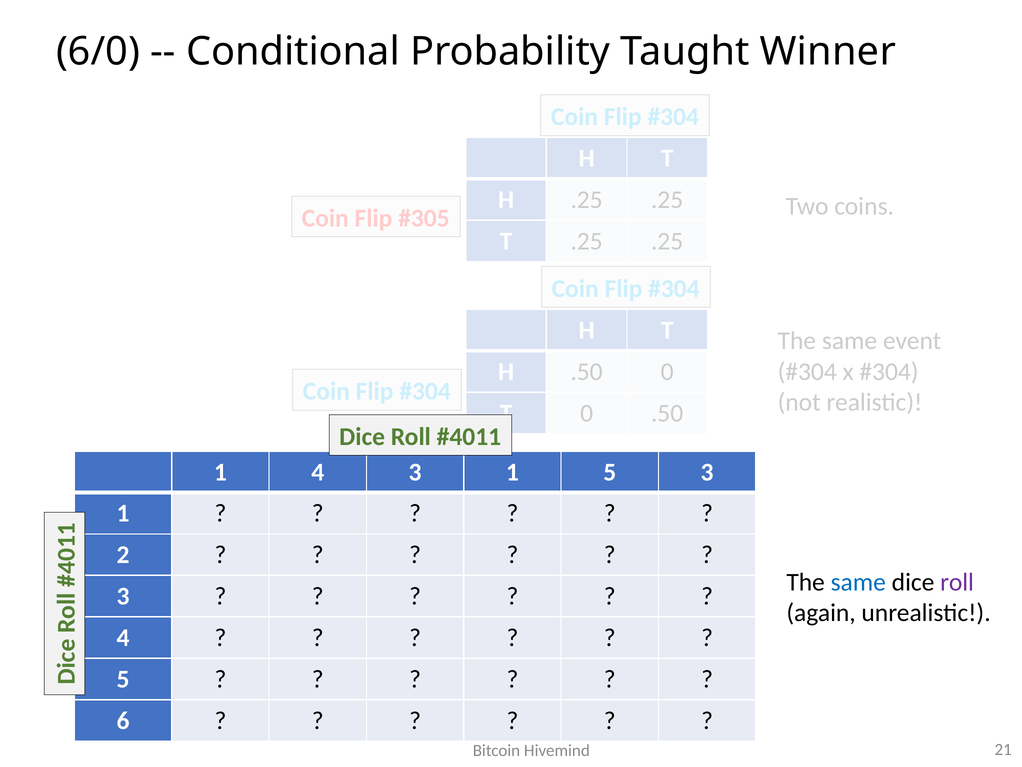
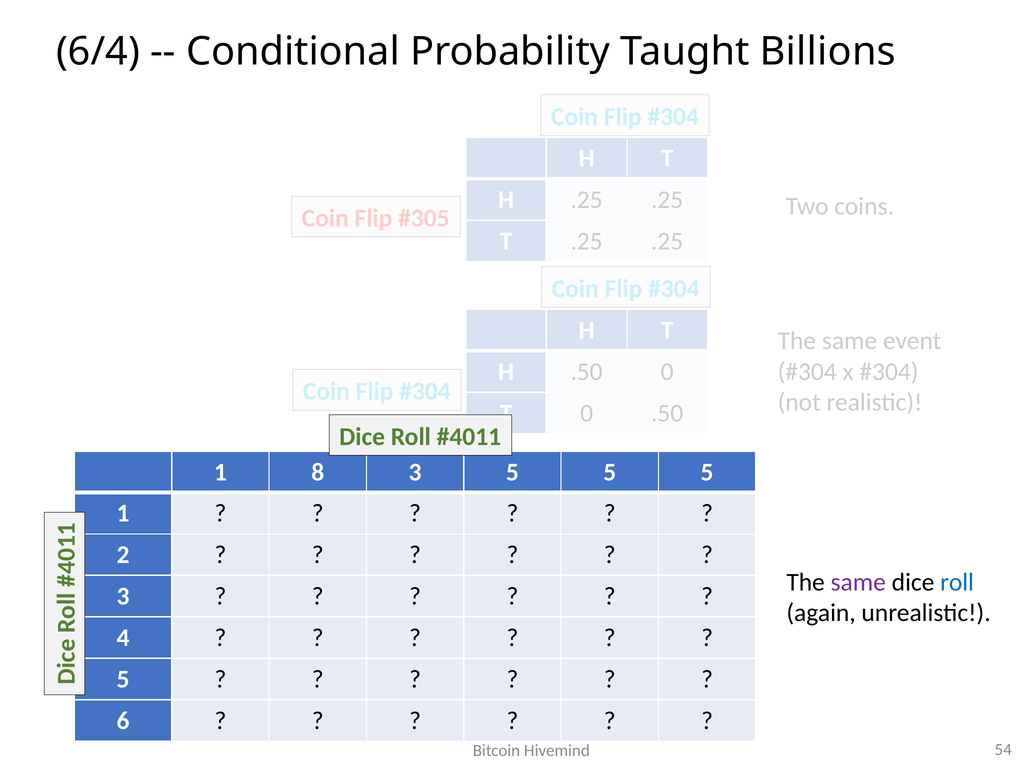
6/0: 6/0 -> 6/4 (98, 52)
Winner: Winner -> Billions (828, 52)
1 4: 4 -> 8 (318, 472)
1: 1 -> 5 (512, 472)
3: 3 -> 5 (707, 472)
same colour: blue -> purple (858, 582)
roll colour: purple -> blue (957, 582)
21: 21 -> 54 (1003, 749)
